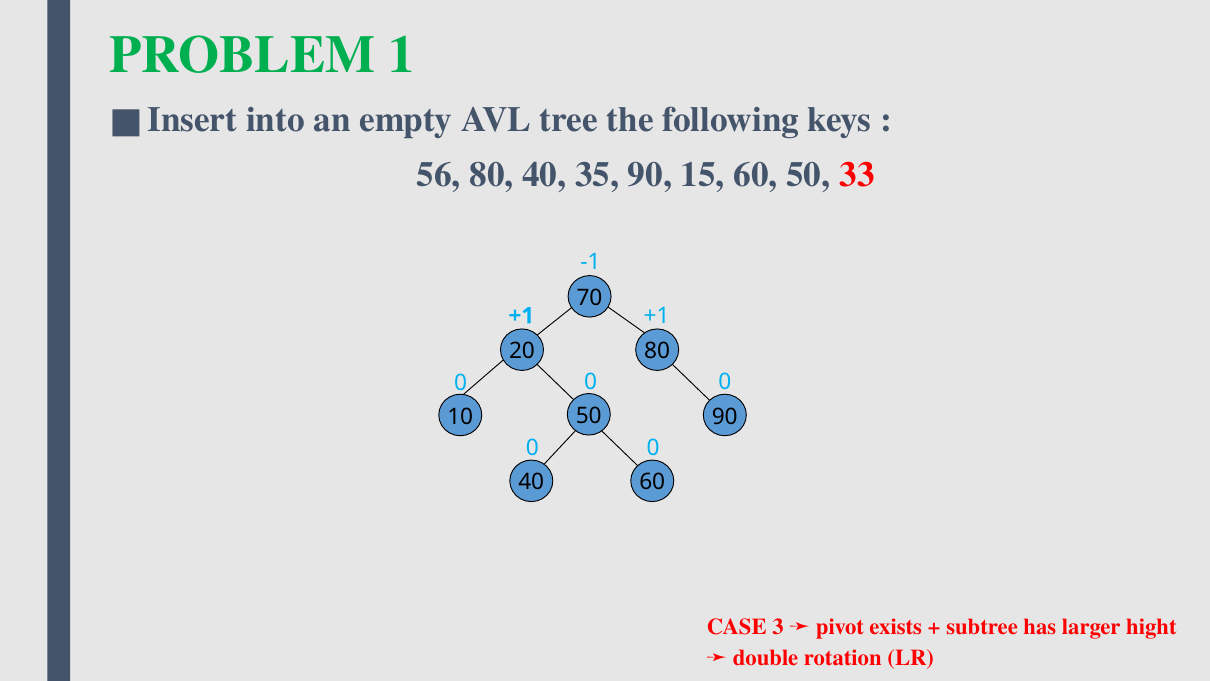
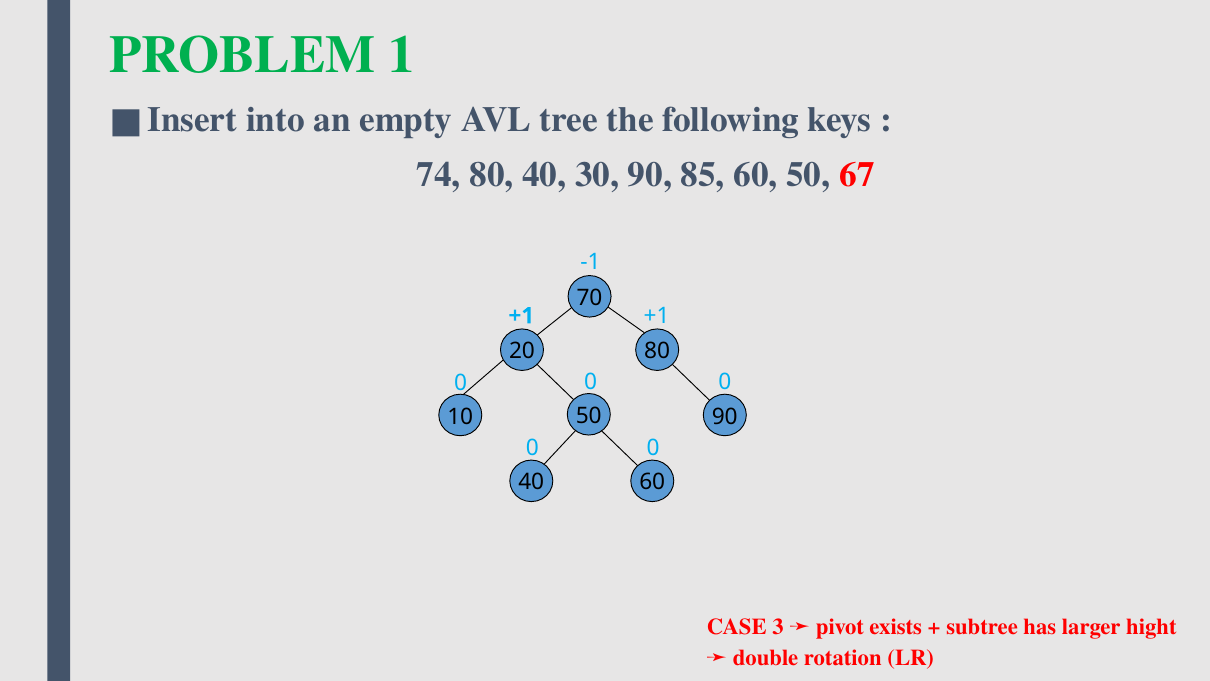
56: 56 -> 74 (439, 175)
35: 35 -> 30 (597, 175)
15: 15 -> 85 (703, 175)
33: 33 -> 67 (857, 175)
